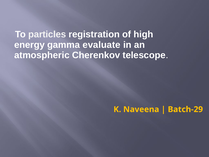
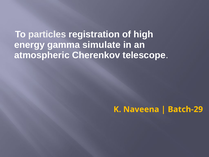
evaluate: evaluate -> simulate (101, 45)
